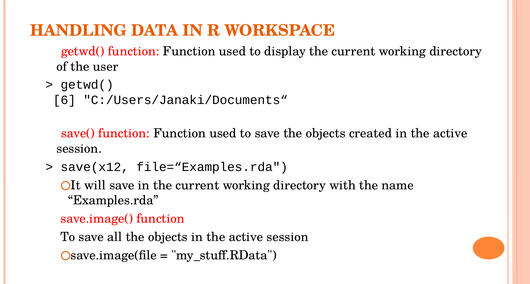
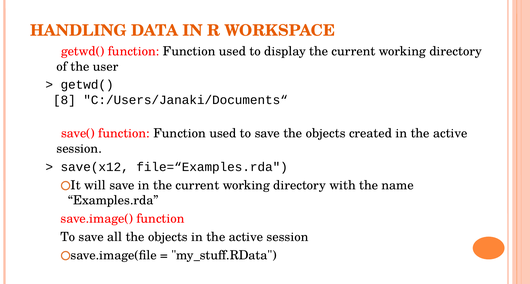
6: 6 -> 8 (64, 100)
